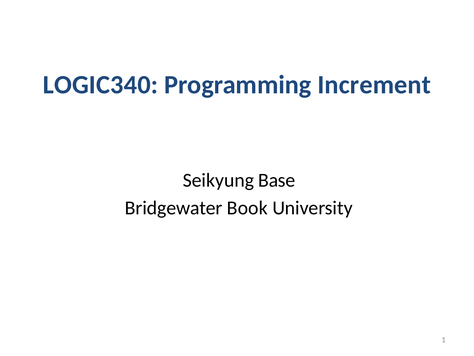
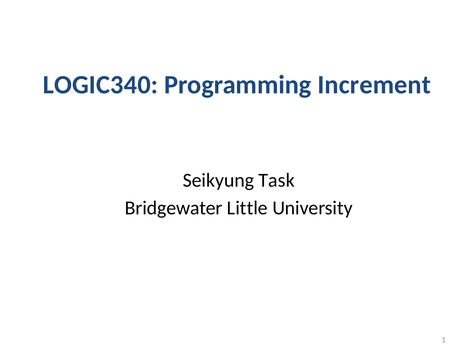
Base: Base -> Task (277, 180)
Book: Book -> Little (247, 208)
